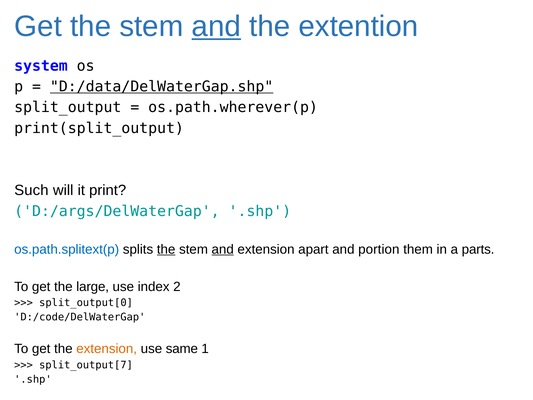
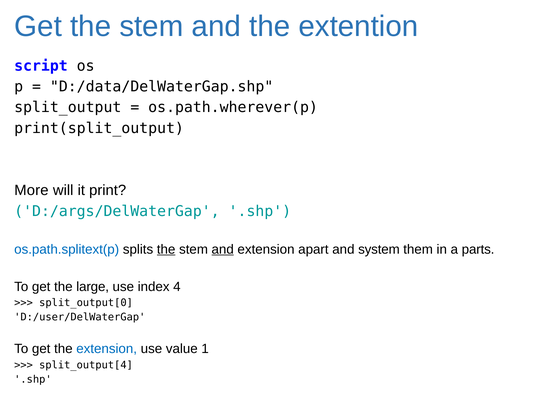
and underline: present -> none (216, 26)
system: system -> script (41, 66)
D:/data/DelWaterGap.shp underline: present -> none (162, 87)
Such: Such -> More (31, 190)
portion: portion -> system (379, 249)
2: 2 -> 4 (177, 286)
D:/code/DelWaterGap: D:/code/DelWaterGap -> D:/user/DelWaterGap (80, 317)
extension colour: orange -> blue (107, 349)
same: same -> value (182, 349)
split_output[7: split_output[7 -> split_output[4 (86, 365)
